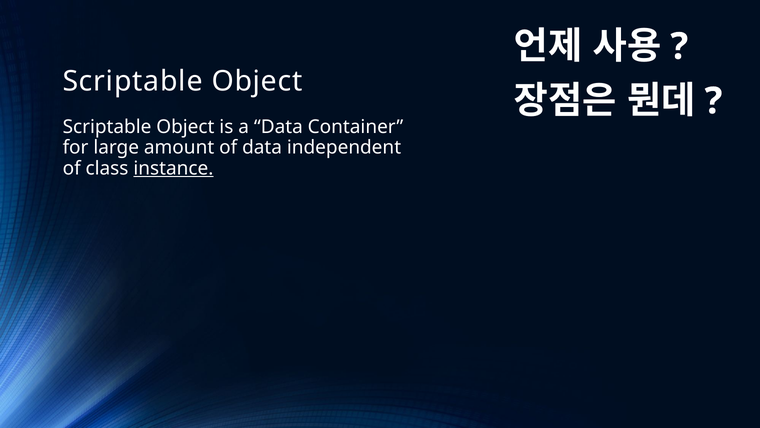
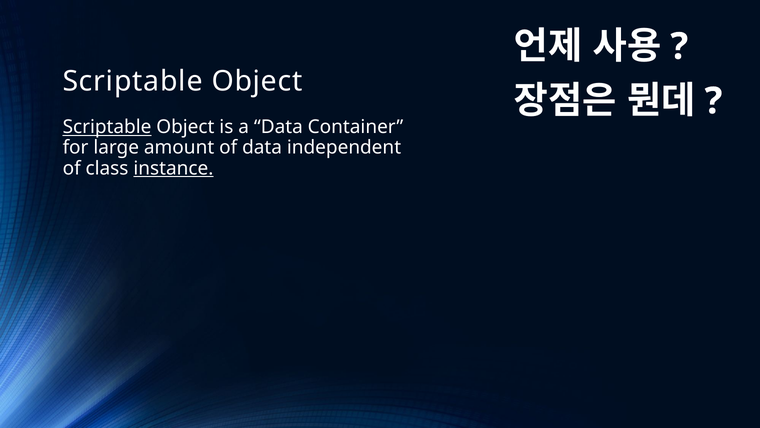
Scriptable underline: none -> present (107, 127)
